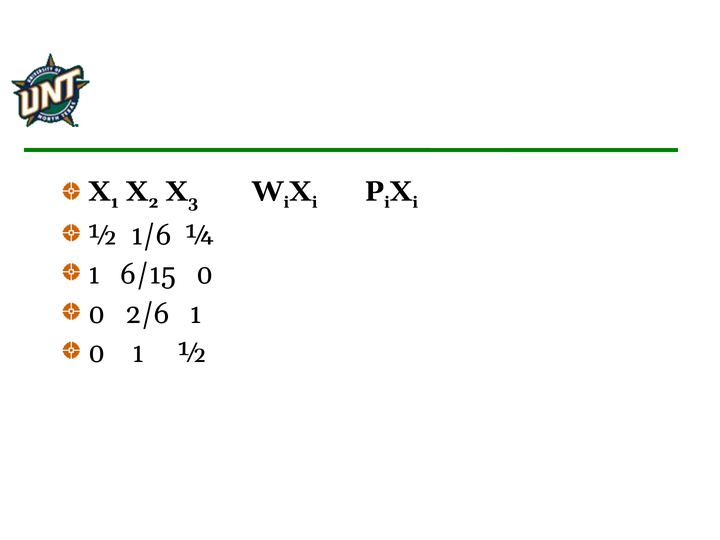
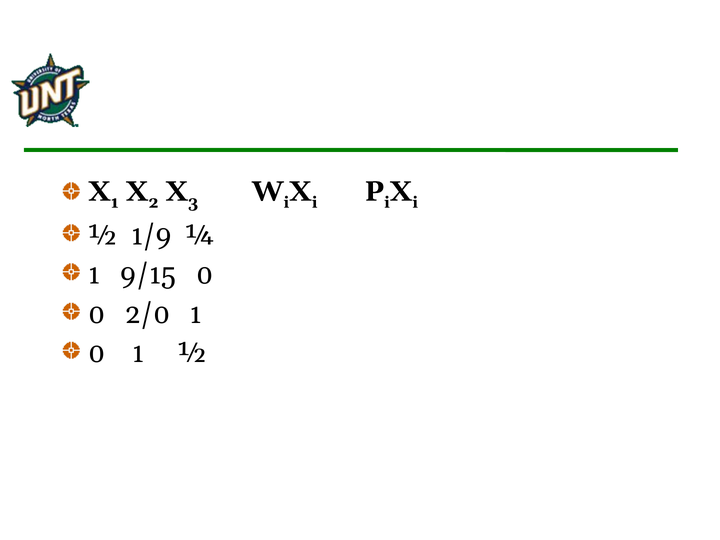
1/6: 1/6 -> 1/9 (151, 235)
6/15: 6/15 -> 9/15 (148, 275)
2/6: 2/6 -> 2/0 (148, 314)
